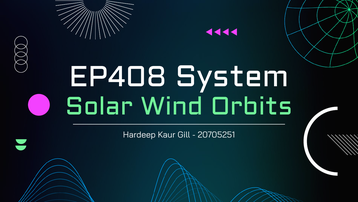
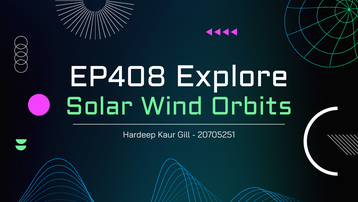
System: System -> Explore (232, 76)
